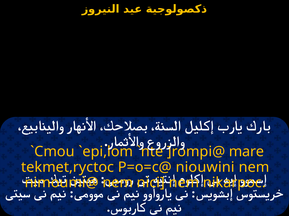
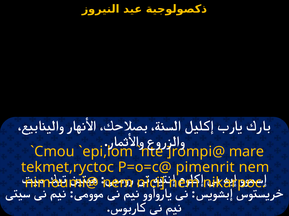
niouwini: niouwini -> pimenrit (205, 168)
